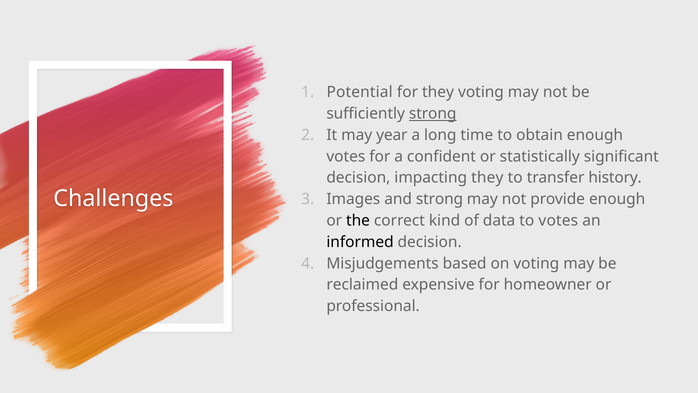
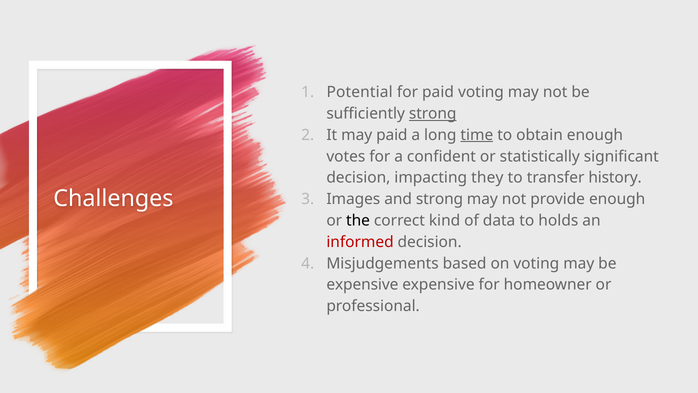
for they: they -> paid (438, 92)
may year: year -> paid (392, 135)
time underline: none -> present (477, 135)
to votes: votes -> holds (558, 220)
informed colour: black -> red (360, 242)
reclaimed: reclaimed -> expensive (362, 285)
